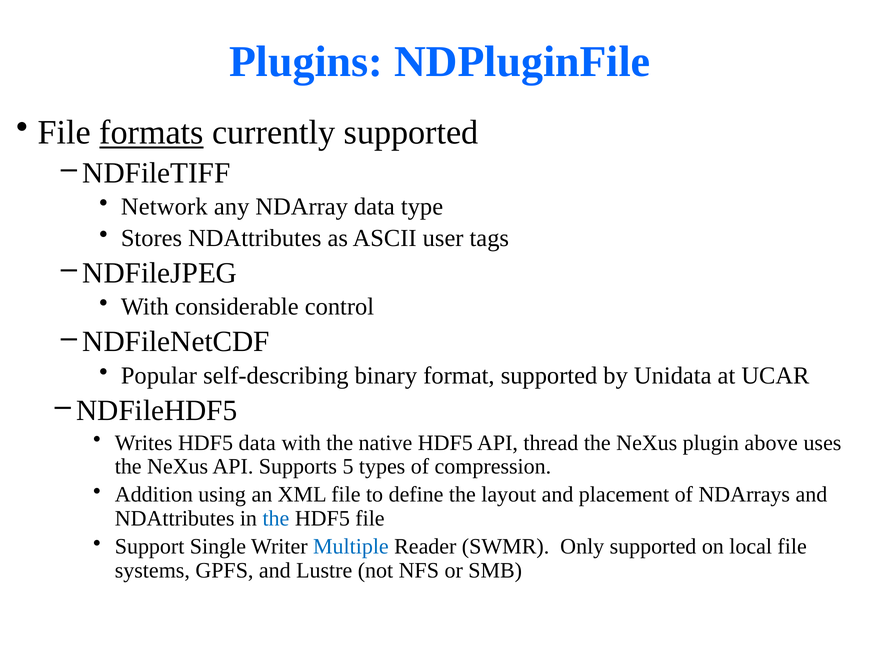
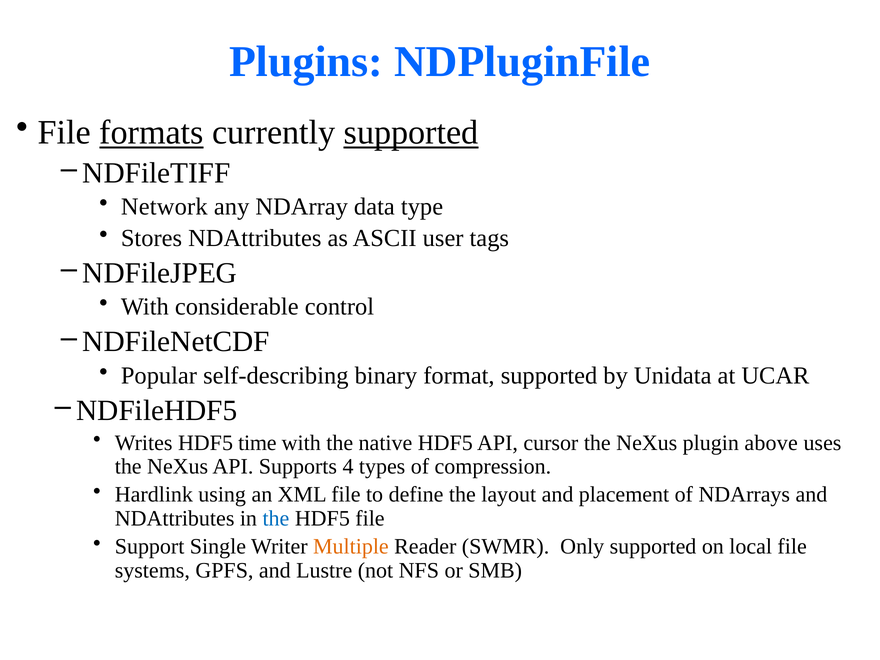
supported underline: none -> present (411, 133)
HDF5 data: data -> time (257, 443)
thread: thread -> cursor (551, 443)
5: 5 -> 4 (348, 467)
Addition: Addition -> Hardlink (154, 495)
Multiple colour: blue -> orange (351, 547)
